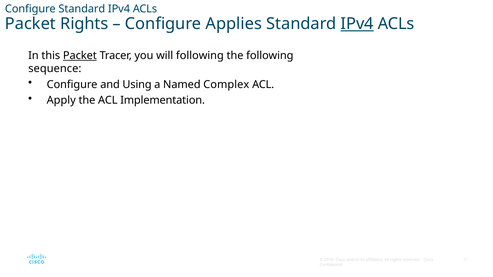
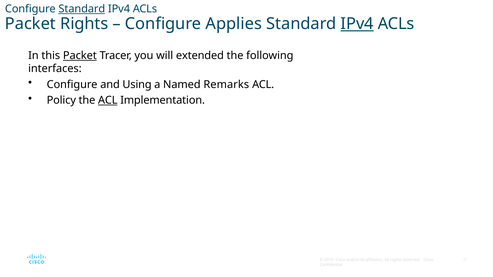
Standard underline: none -> present (82, 9)
will following: following -> extended (200, 56)
sequence: sequence -> interfaces (55, 69)
Complex: Complex -> Remarks (226, 85)
Apply: Apply -> Policy (61, 100)
ACL underline: none -> present (108, 100)
